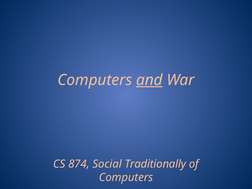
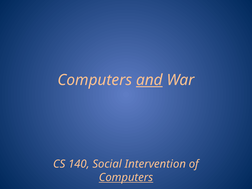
874: 874 -> 140 (79, 164)
Traditionally: Traditionally -> Intervention (155, 164)
Computers underline: none -> present (126, 177)
